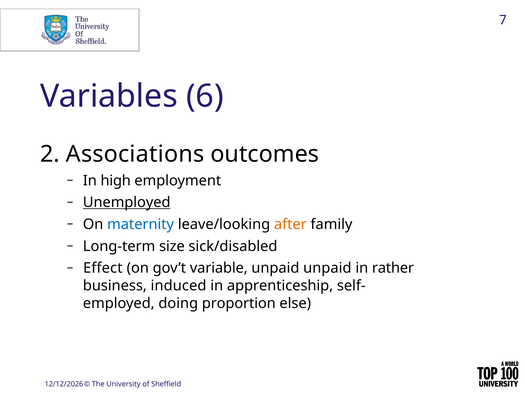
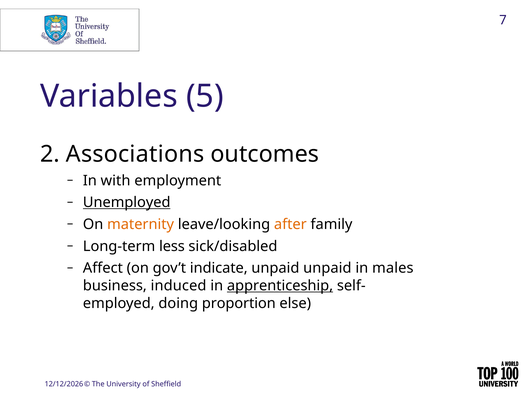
6: 6 -> 5 (205, 96)
high: high -> with (116, 180)
maternity colour: blue -> orange (141, 224)
size: size -> less (172, 246)
Effect: Effect -> Affect (103, 268)
variable: variable -> indicate (219, 268)
rather: rather -> males (393, 268)
apprenticeship underline: none -> present (280, 285)
